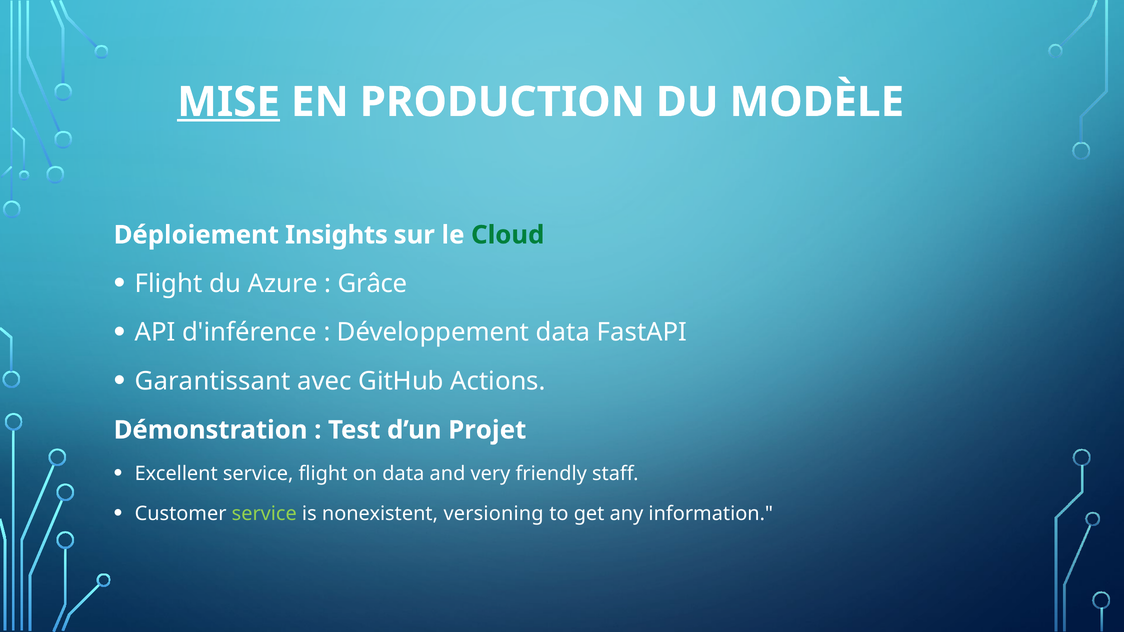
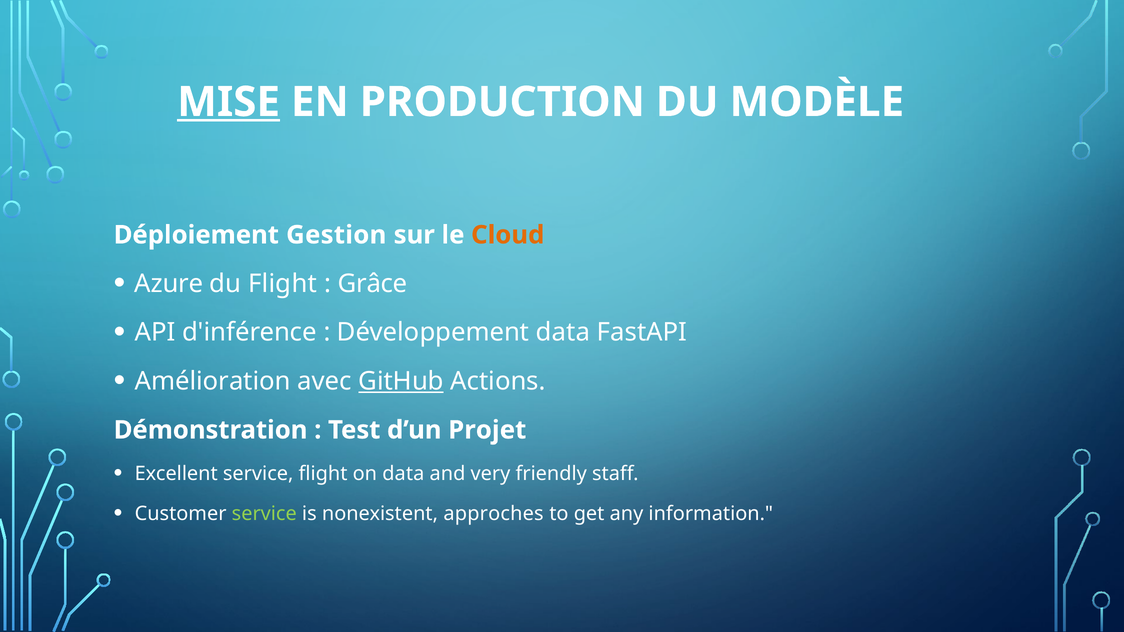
Insights: Insights -> Gestion (336, 235)
Cloud colour: green -> orange (508, 235)
Flight: Flight -> Azure (169, 284)
du Azure: Azure -> Flight (283, 284)
Garantissant: Garantissant -> Amélioration (213, 381)
GitHub underline: none -> present (401, 381)
versioning: versioning -> approches (494, 514)
